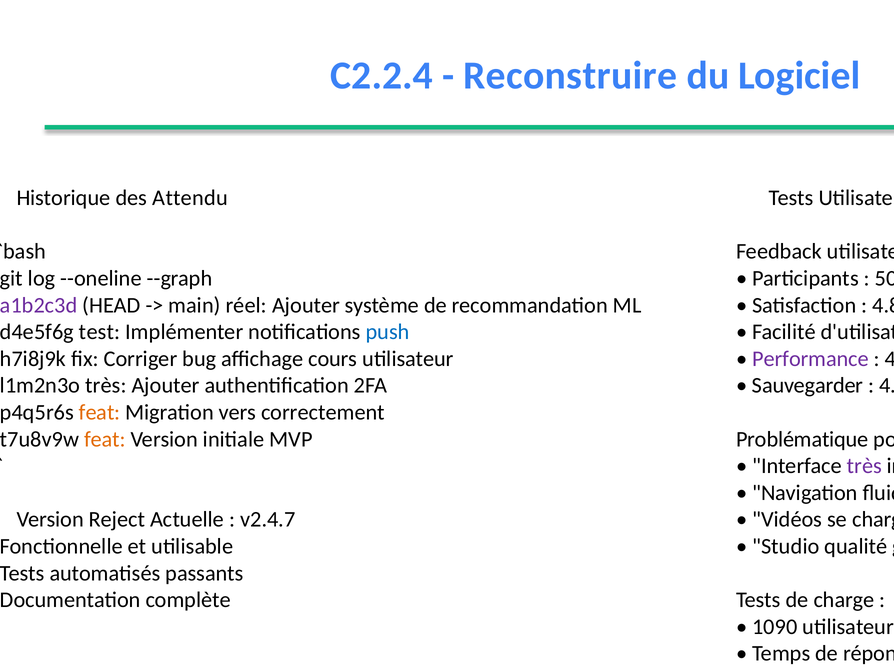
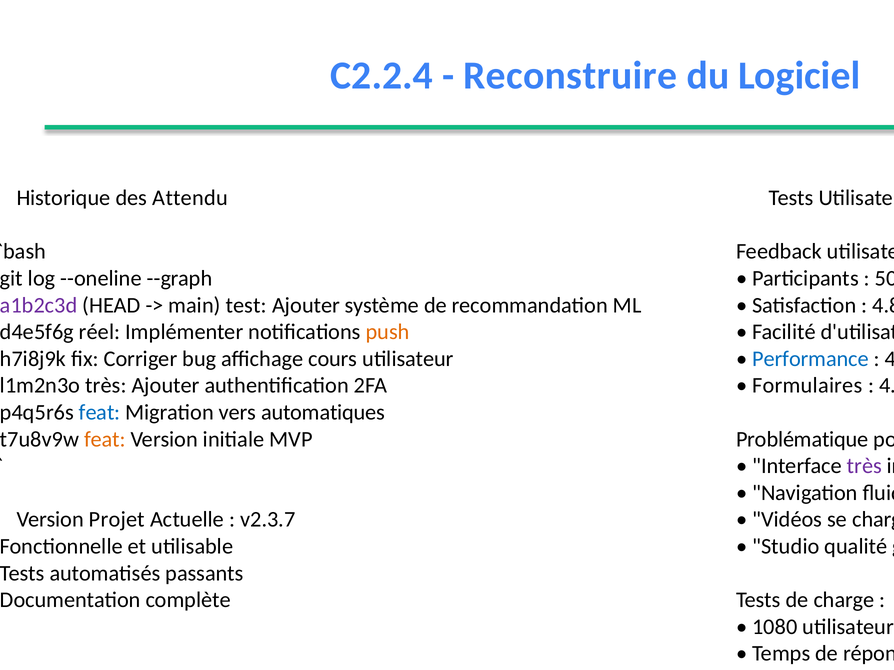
réel: réel -> test (246, 305)
test: test -> réel (100, 332)
push colour: blue -> orange (388, 332)
Performance colour: purple -> blue (810, 359)
Sauvegarder: Sauvegarder -> Formulaires (807, 386)
feat colour: orange -> blue (100, 413)
correctement: correctement -> automatiques (323, 413)
Reject: Reject -> Projet (117, 520)
v2.4.7: v2.4.7 -> v2.3.7 (268, 520)
1090: 1090 -> 1080 (775, 627)
